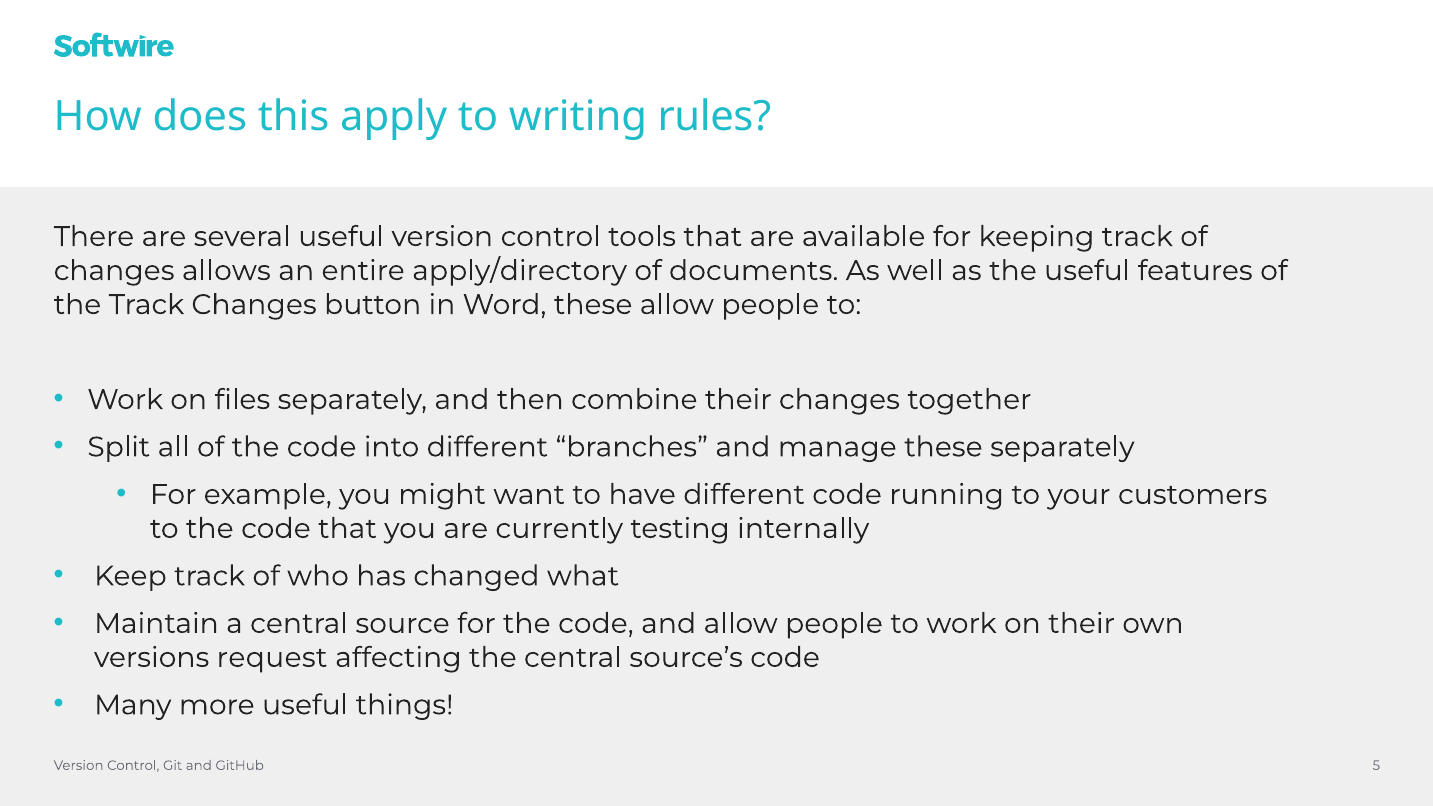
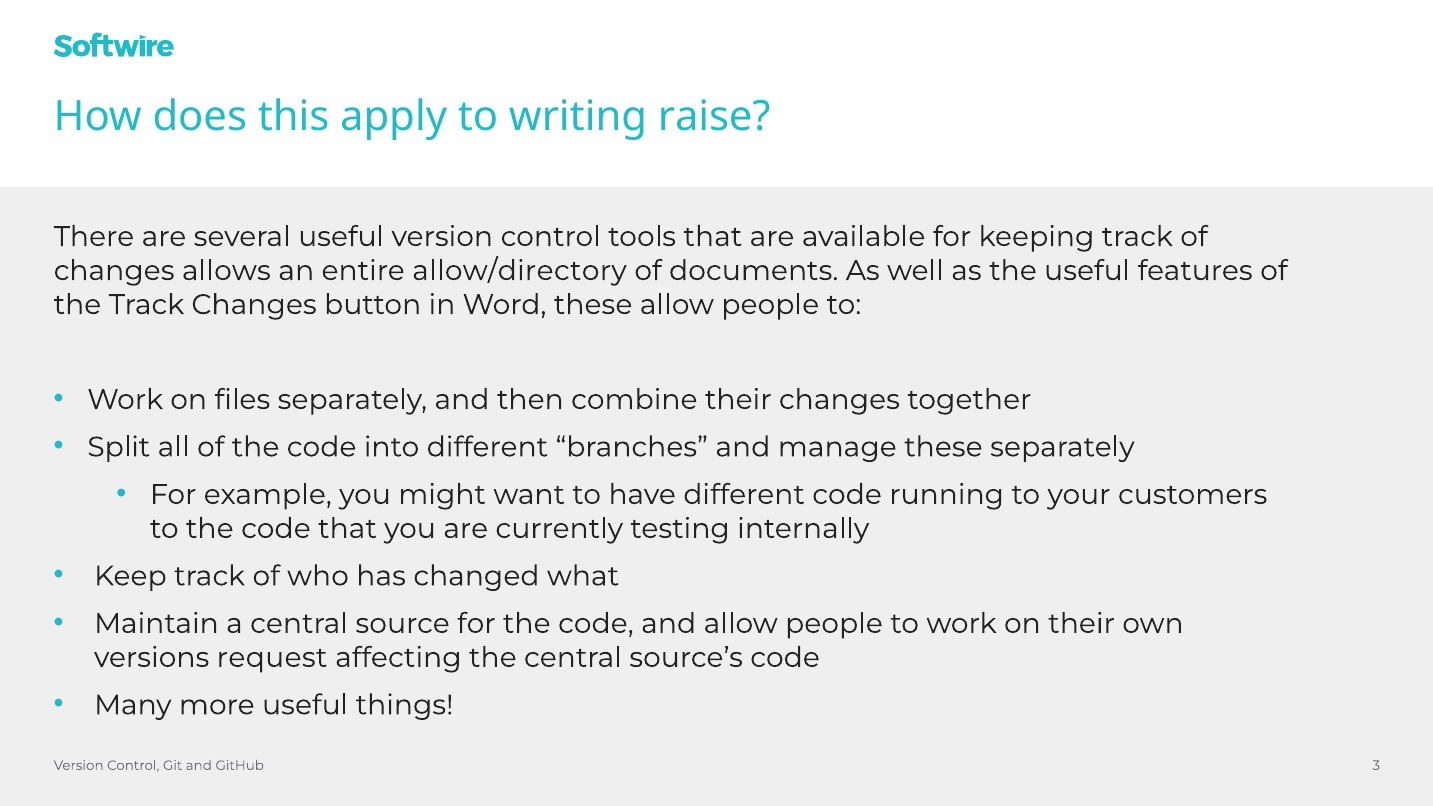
rules: rules -> raise (714, 116)
apply/directory: apply/directory -> allow/directory (519, 271)
5: 5 -> 3 (1376, 766)
